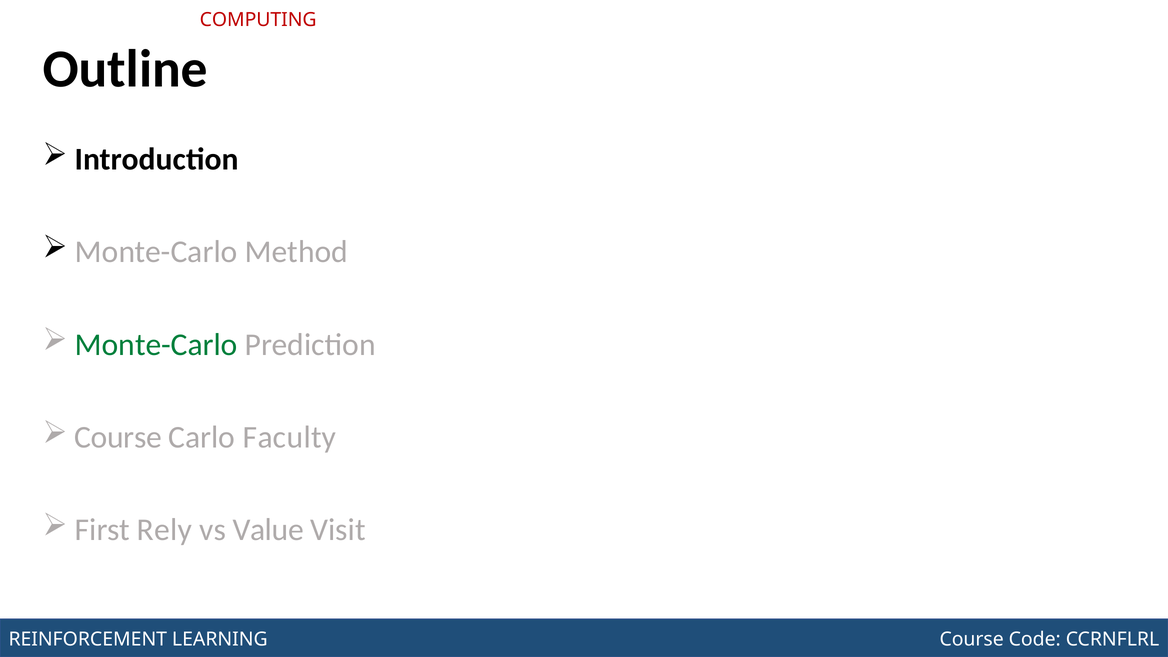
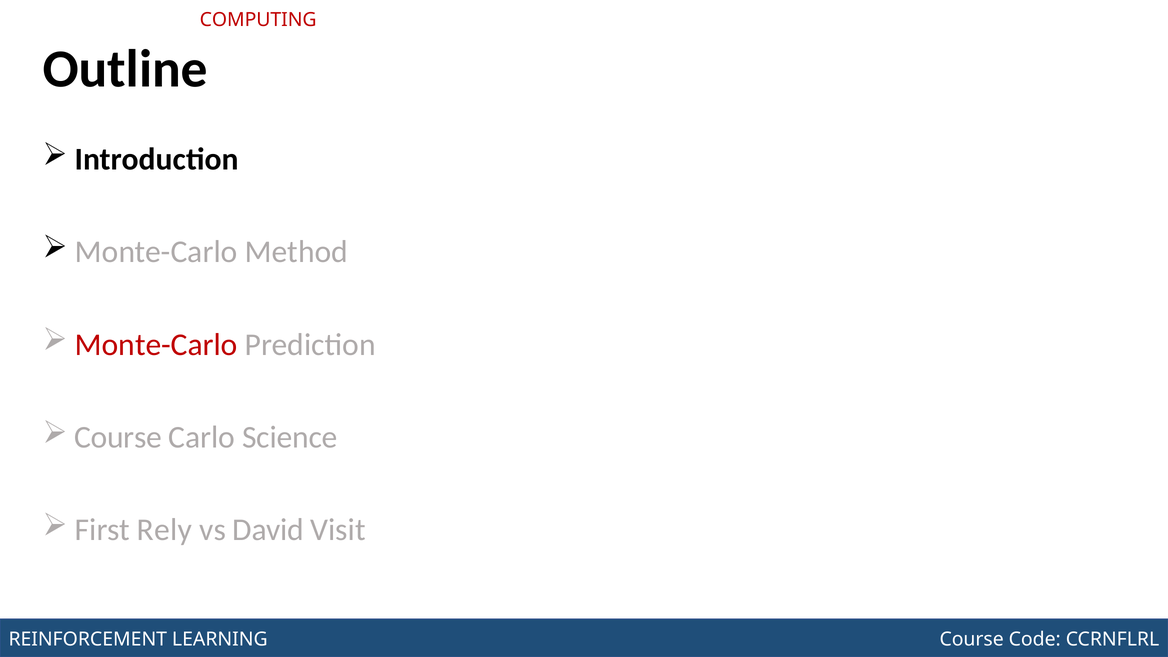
Monte-Carlo colour: green -> red (156, 345)
Faculty: Faculty -> Science (290, 437)
Value: Value -> David (268, 530)
